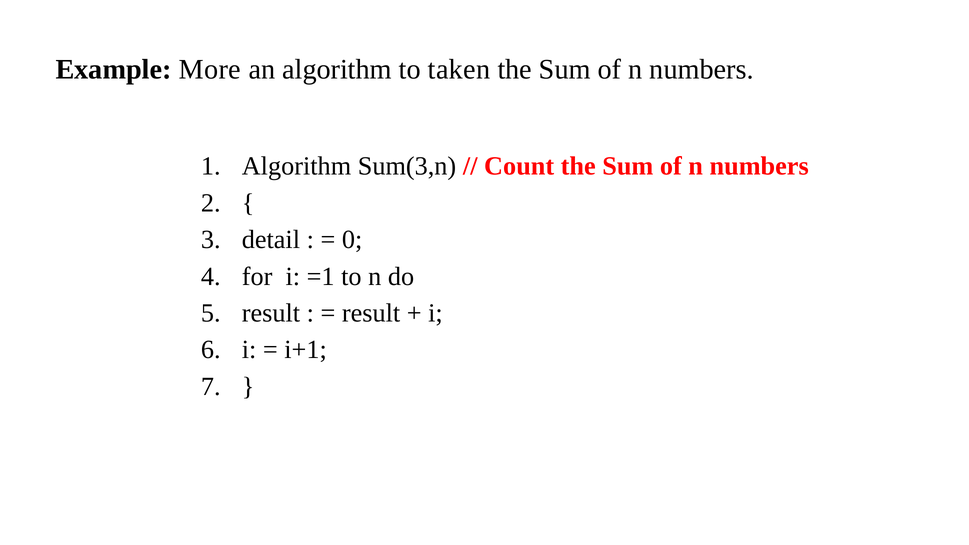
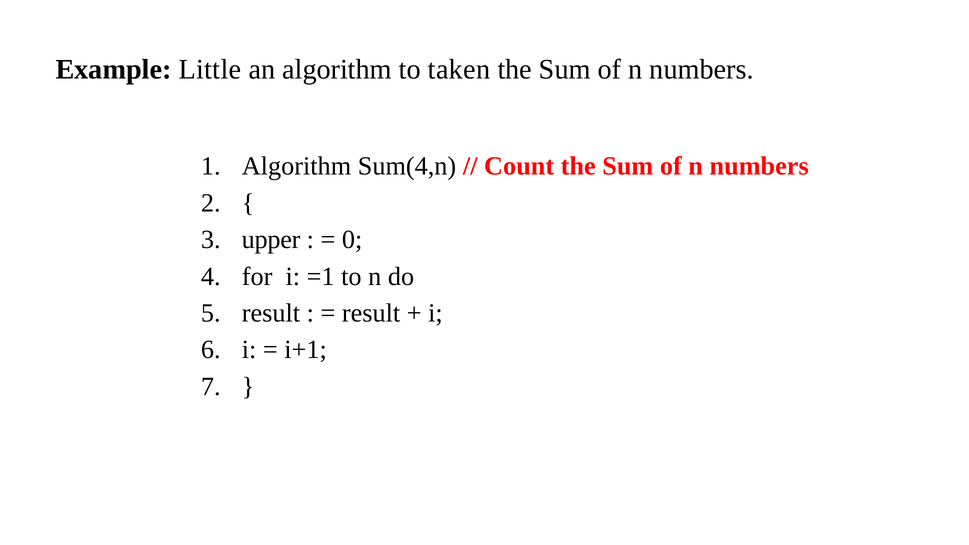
More: More -> Little (210, 69)
Sum(3,n: Sum(3,n -> Sum(4,n (407, 166)
detail: detail -> upper (271, 240)
